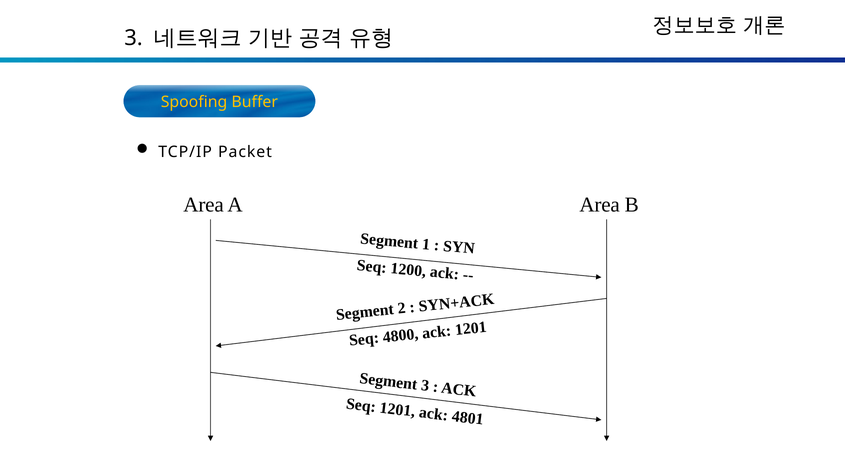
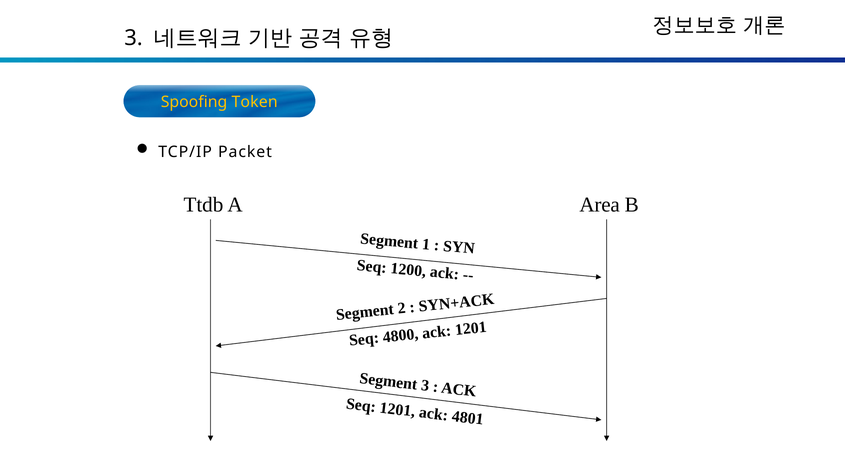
Buffer: Buffer -> Token (255, 102)
Area: Area -> Ttdb (203, 205)
